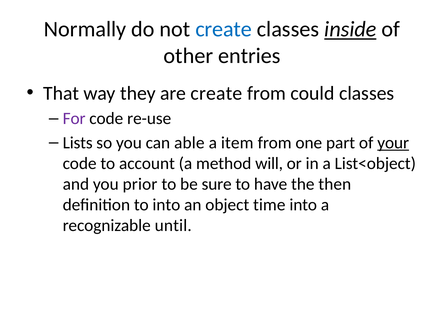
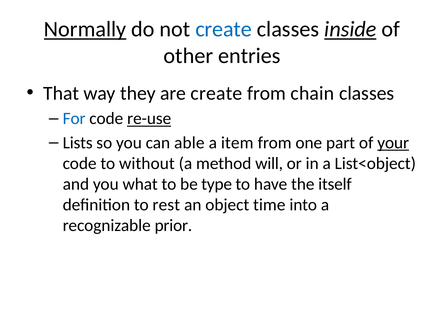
Normally underline: none -> present (85, 29)
could: could -> chain (312, 93)
For colour: purple -> blue (74, 119)
re-use underline: none -> present (149, 119)
account: account -> without (147, 163)
prior: prior -> what (140, 184)
sure: sure -> type (217, 184)
then: then -> itself (335, 184)
to into: into -> rest (166, 205)
until: until -> prior (173, 225)
